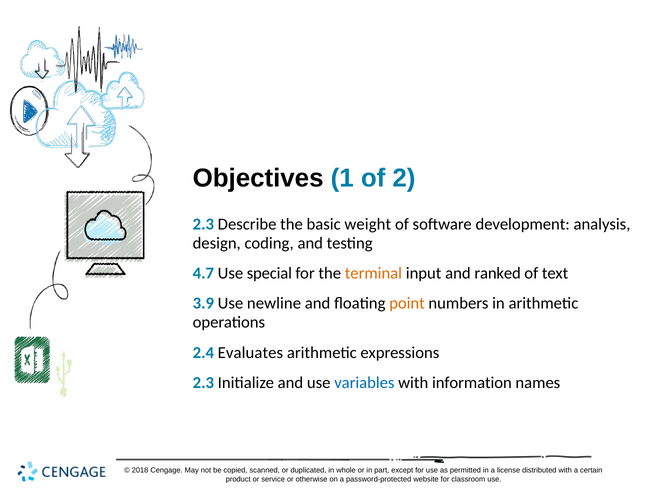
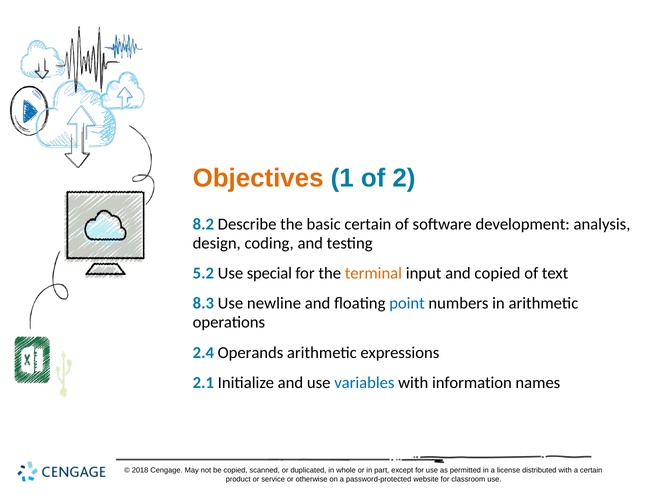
Objectives colour: black -> orange (258, 178)
2.3: 2.3 -> 8.2 (203, 224)
basic weight: weight -> certain (368, 224)
4.7: 4.7 -> 5.2 (203, 273)
and ranked: ranked -> copied (497, 273)
3.9: 3.9 -> 8.3 (203, 304)
point colour: orange -> blue (407, 304)
Evaluates: Evaluates -> Operands (251, 353)
2.3: 2.3 -> 2.1 (203, 383)
